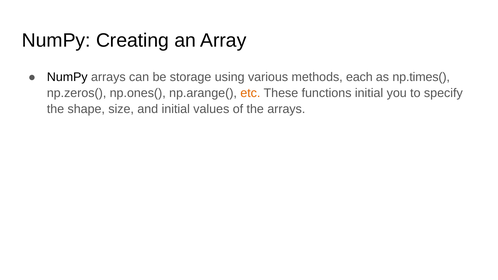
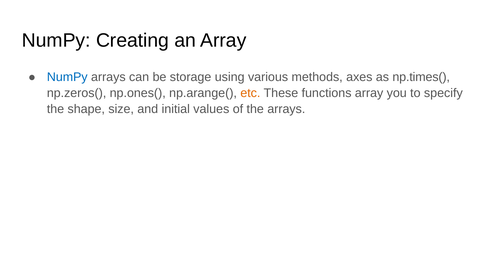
NumPy colour: black -> blue (67, 77)
each: each -> axes (359, 77)
functions initial: initial -> array (369, 93)
